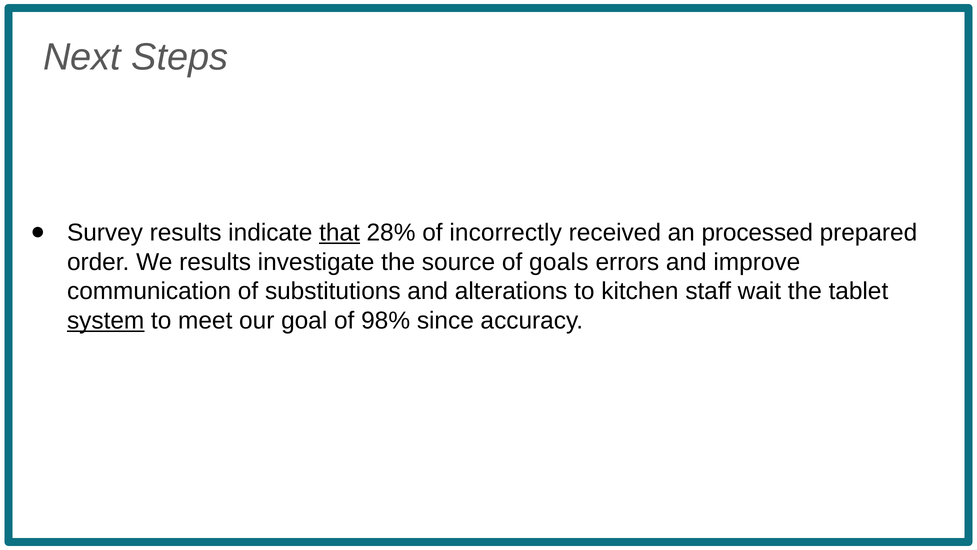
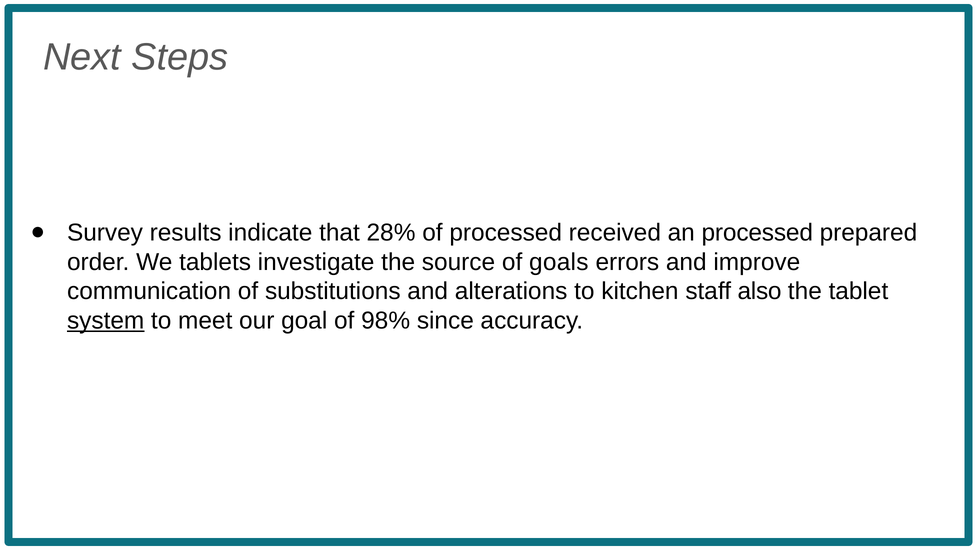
that underline: present -> none (339, 232)
of incorrectly: incorrectly -> processed (506, 232)
We results: results -> tablets (215, 262)
wait: wait -> also (760, 291)
